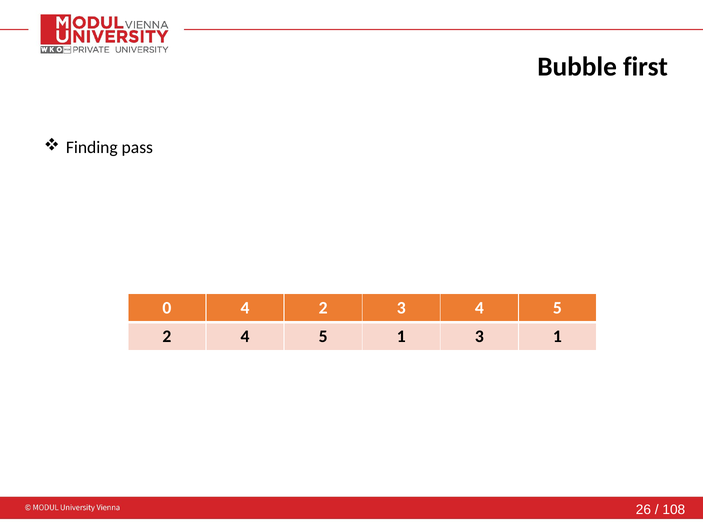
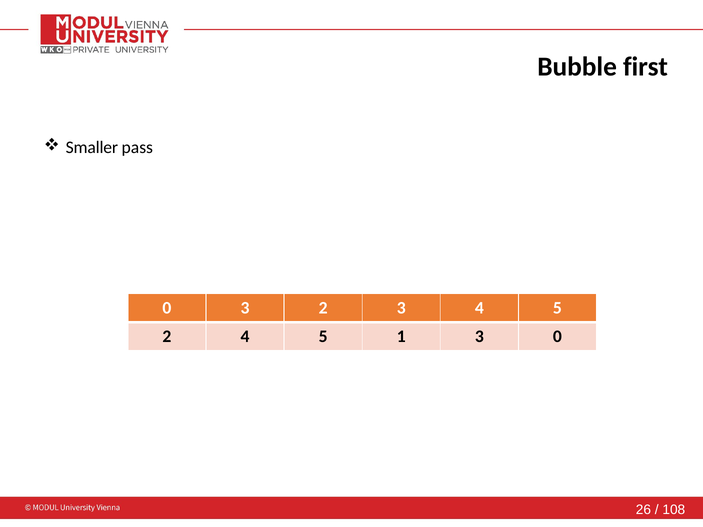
Finding: Finding -> Smaller (92, 148)
0 4: 4 -> 3 (245, 308)
3 1: 1 -> 0 (557, 337)
